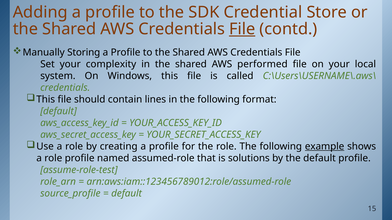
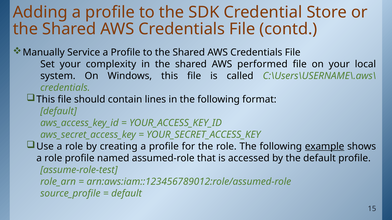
File underline: present -> none (242, 29)
Storing: Storing -> Service (84, 53)
solutions: solutions -> accessed (249, 158)
